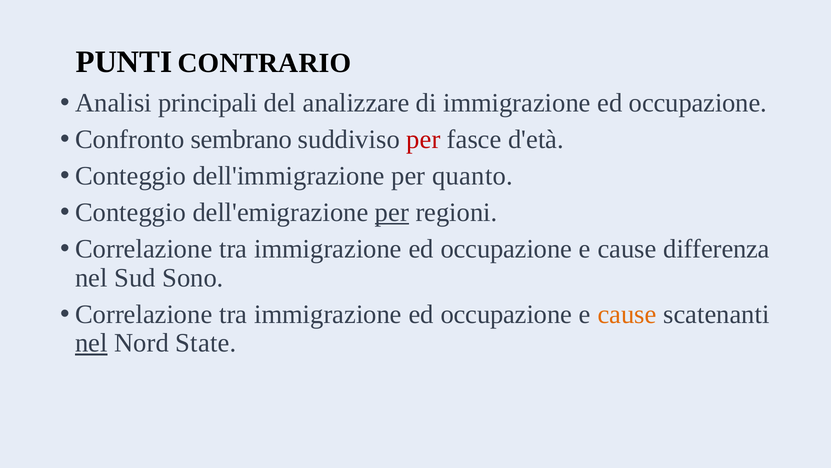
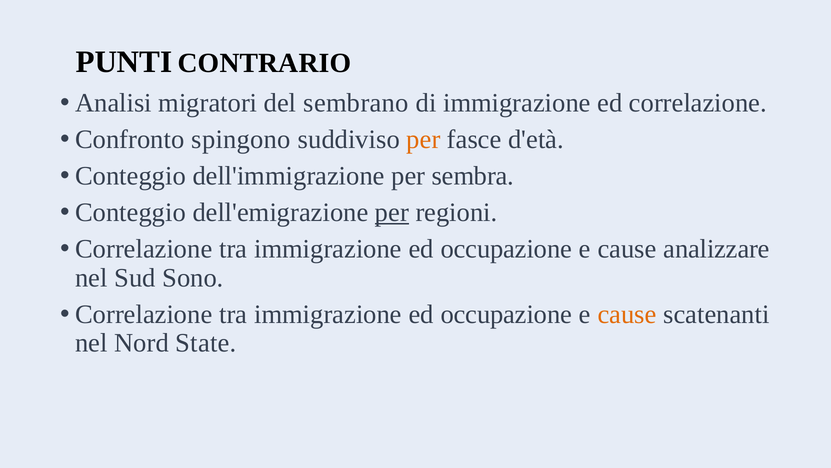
principali: principali -> migratori (208, 103)
analizzare: analizzare -> sembrano (356, 103)
di immigrazione ed occupazione: occupazione -> correlazione (698, 103)
sembrano: sembrano -> spingono (241, 139)
per colour: red -> orange (423, 139)
quanto: quanto -> sembra (473, 176)
differenza: differenza -> analizzare (717, 249)
nel underline: present -> none (91, 343)
